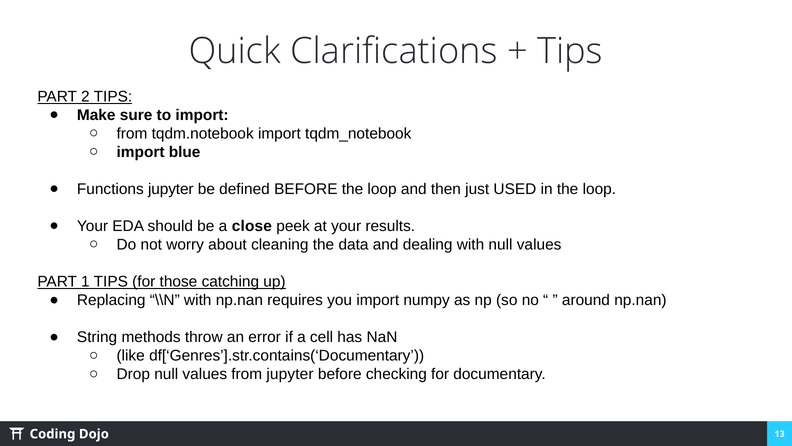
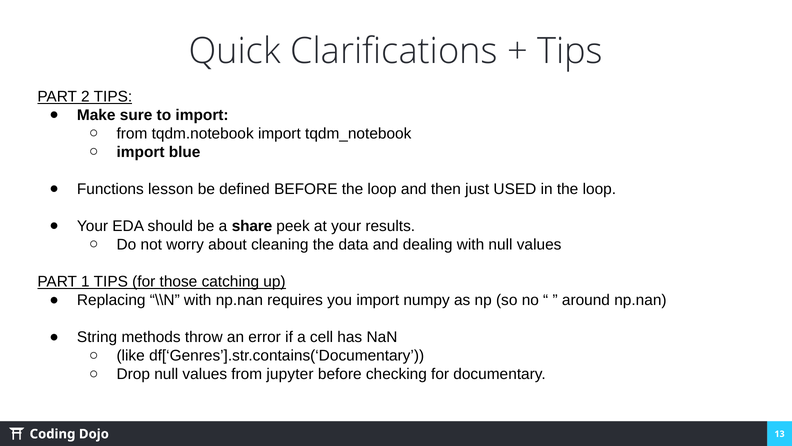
Functions jupyter: jupyter -> lesson (171, 189)
close: close -> share (252, 226)
